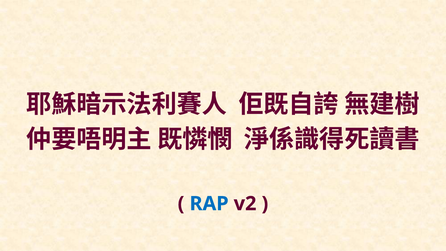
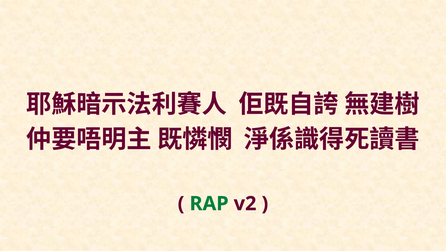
RAP colour: blue -> green (209, 204)
